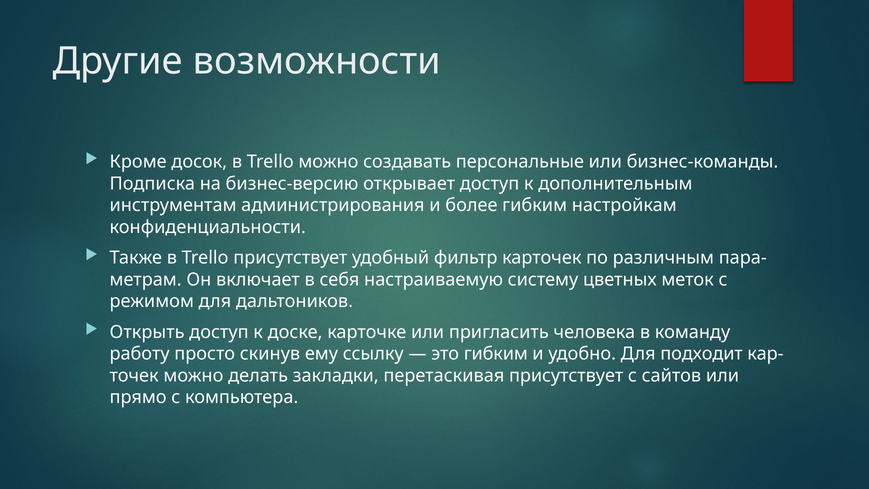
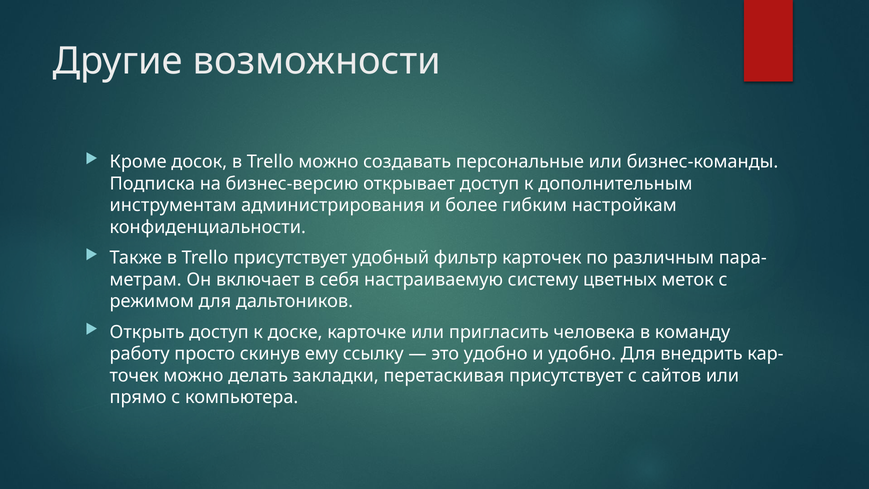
это гибким: гибким -> удобно (496, 354)
подходит: подходит -> внедрить (702, 354)
